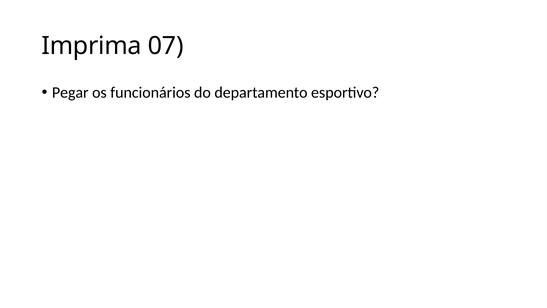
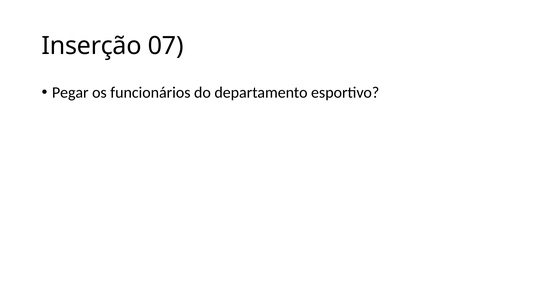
Imprima: Imprima -> Inserção (92, 46)
